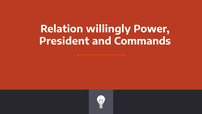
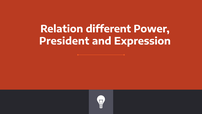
willingly: willingly -> different (108, 29)
Commands: Commands -> Expression (142, 41)
